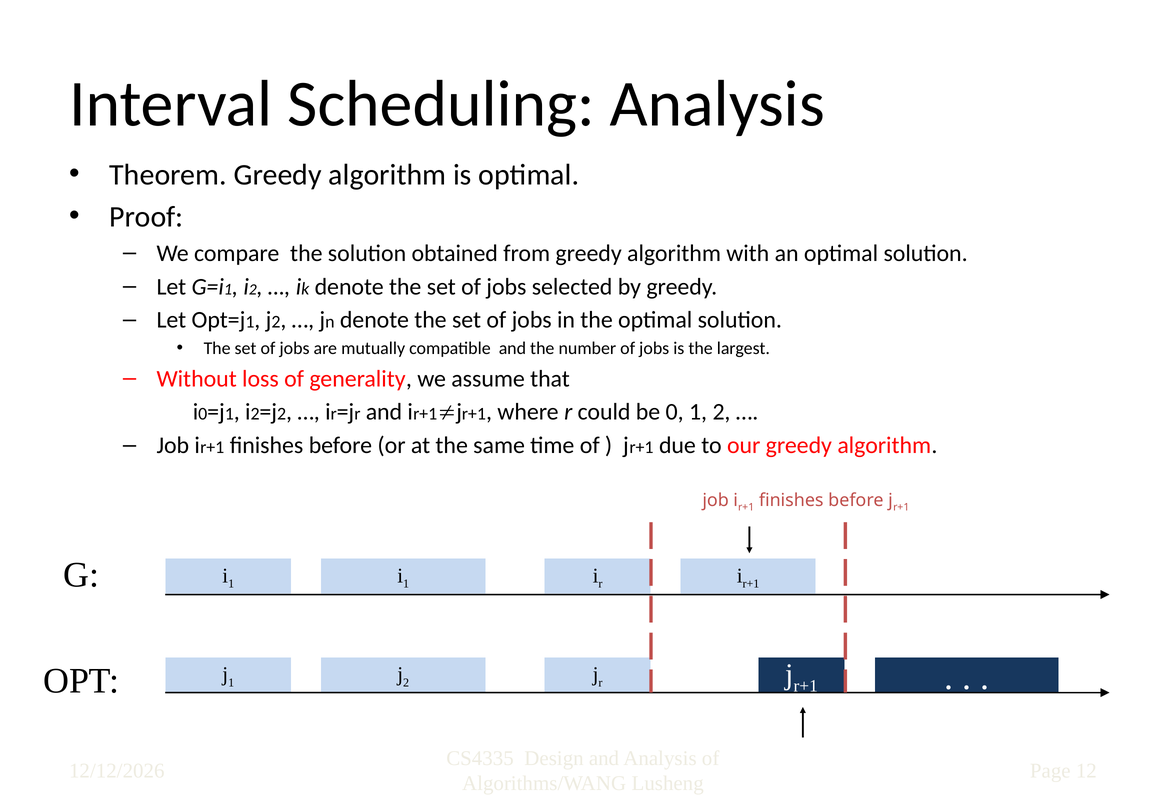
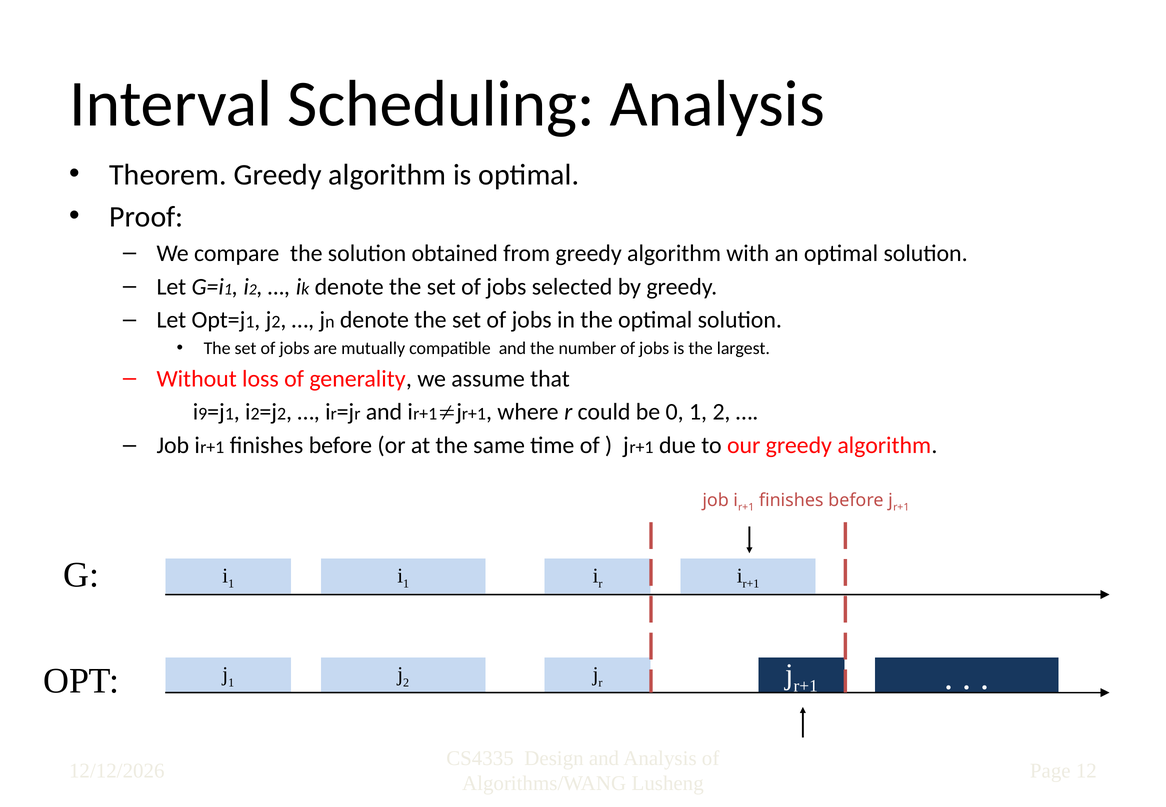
0: 0 -> 9 (203, 414)
